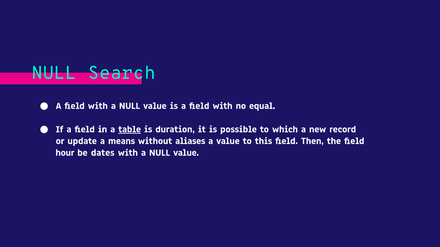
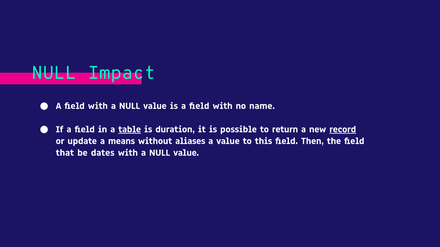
Search: Search -> Impact (122, 73)
equal: equal -> name (262, 106)
which: which -> return (285, 129)
record underline: none -> present (343, 129)
hour: hour -> that (65, 153)
